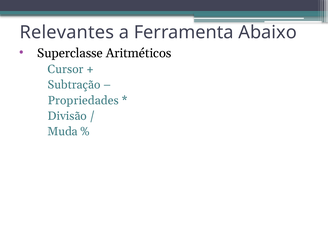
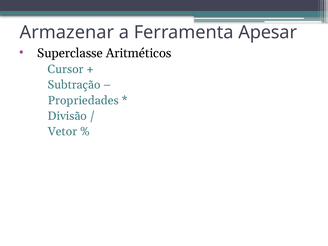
Relevantes: Relevantes -> Armazenar (67, 32)
Abaixo: Abaixo -> Apesar (268, 32)
Muda: Muda -> Vetor (62, 132)
